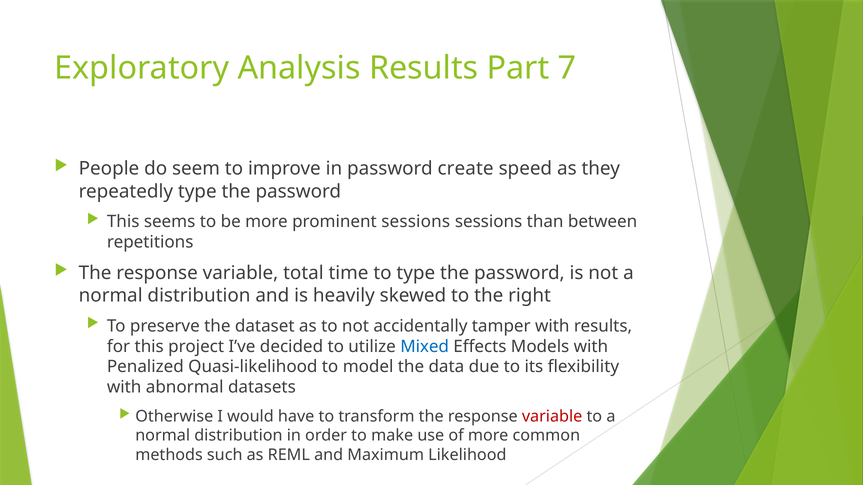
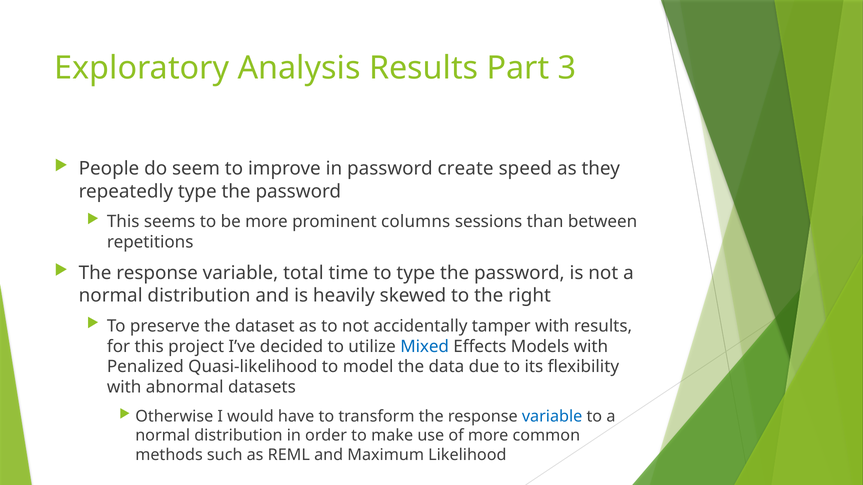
7: 7 -> 3 (567, 68)
prominent sessions: sessions -> columns (416, 222)
variable colour: red -> blue (552, 417)
